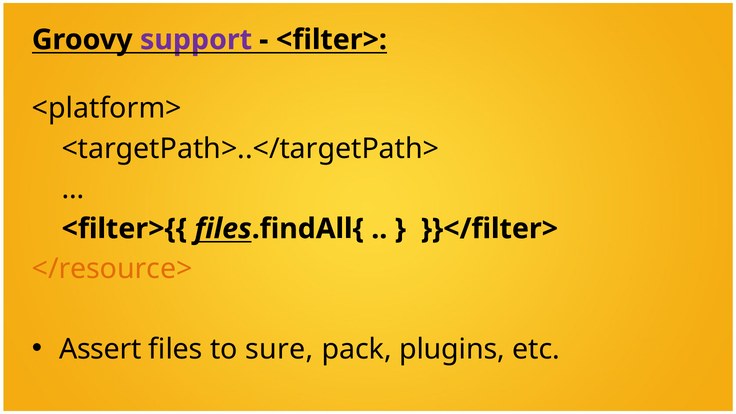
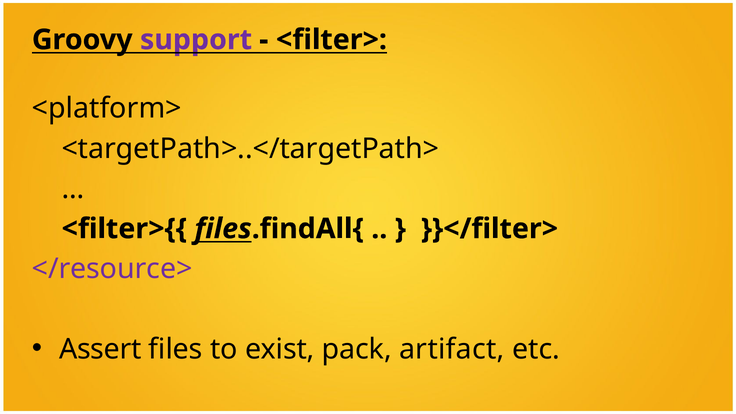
</resource> colour: orange -> purple (112, 269)
sure: sure -> exist (280, 349)
plugins: plugins -> artifact (452, 349)
